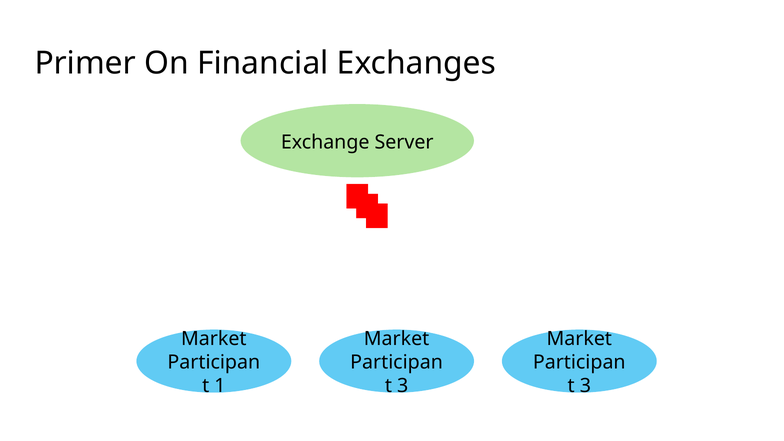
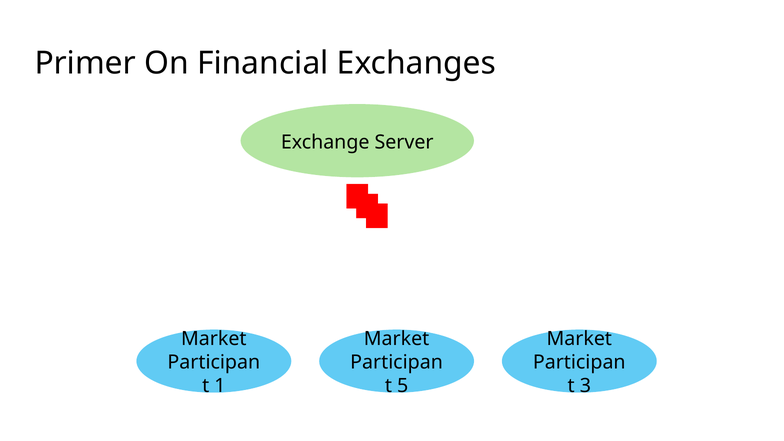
3: 3 -> 5 (403, 386)
